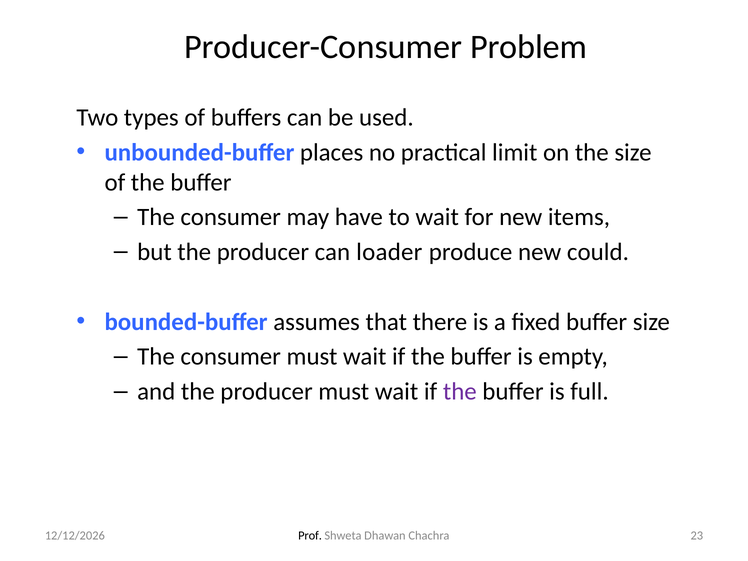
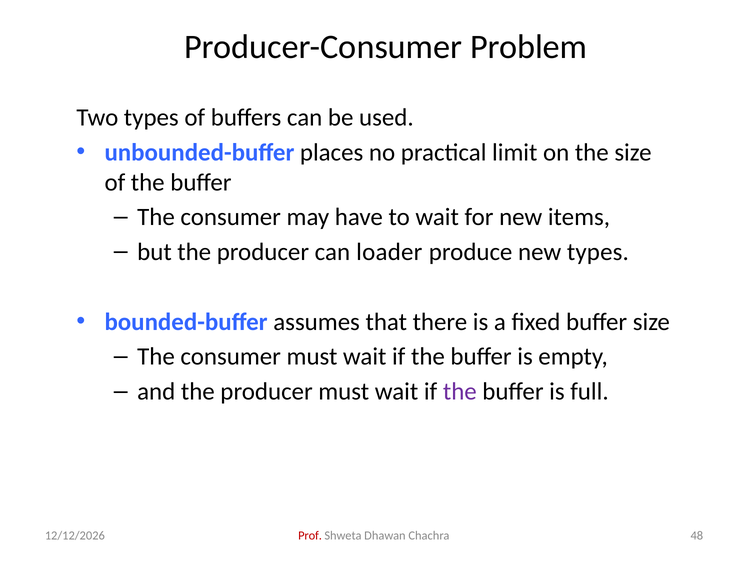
new could: could -> types (598, 252)
Prof colour: black -> red (310, 536)
23: 23 -> 48 (697, 536)
